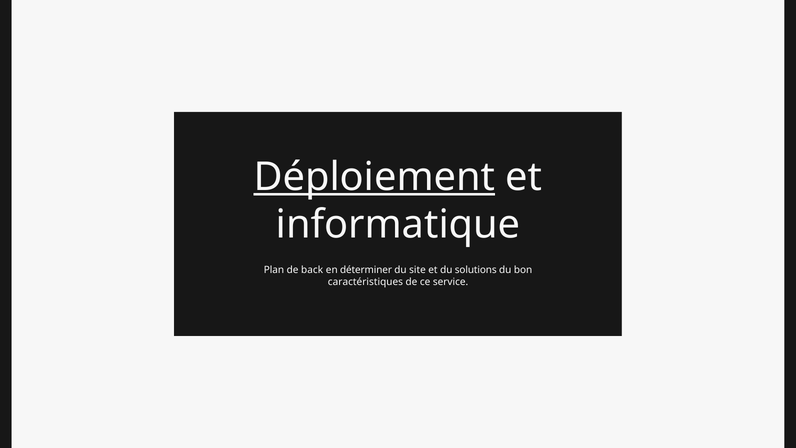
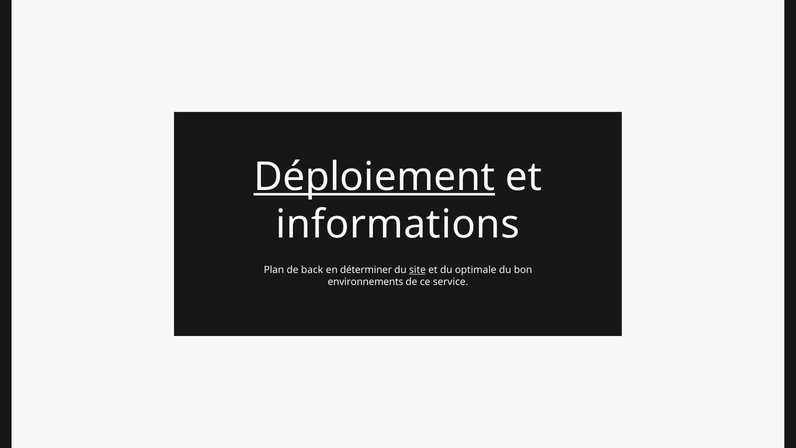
informatique: informatique -> informations (398, 225)
site underline: none -> present (417, 270)
solutions: solutions -> optimale (476, 270)
caractéristiques: caractéristiques -> environnements (366, 282)
